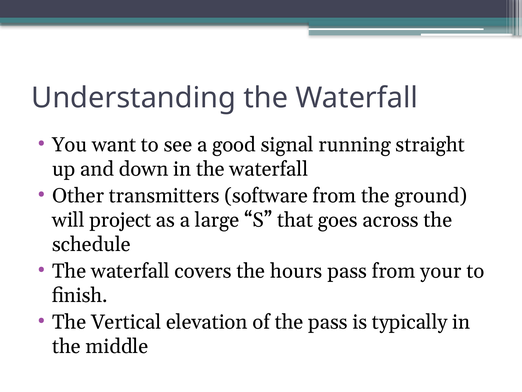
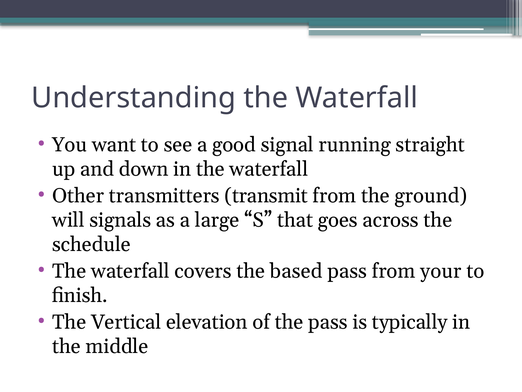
software: software -> transmit (266, 196)
project: project -> signals (120, 220)
hours: hours -> based (296, 271)
